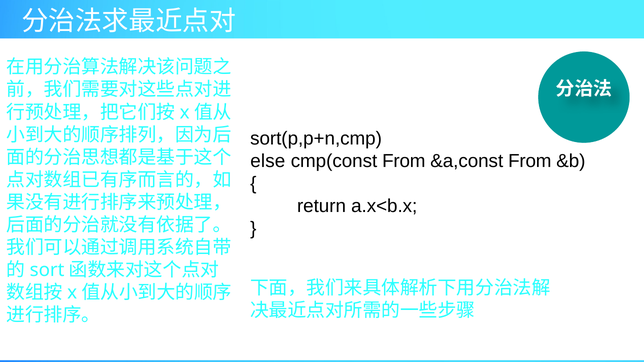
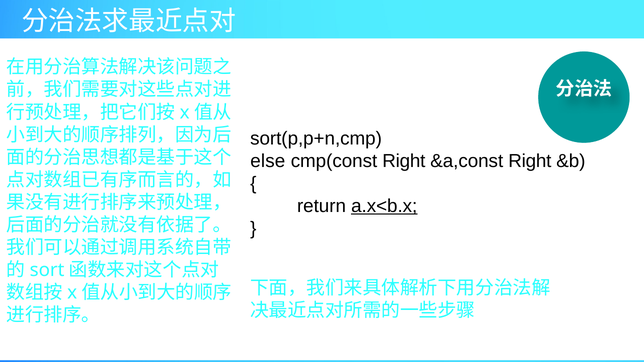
cmp(const From: From -> Right (404, 161)
&a,const From: From -> Right (530, 161)
a.x<b.x underline: none -> present (384, 206)
